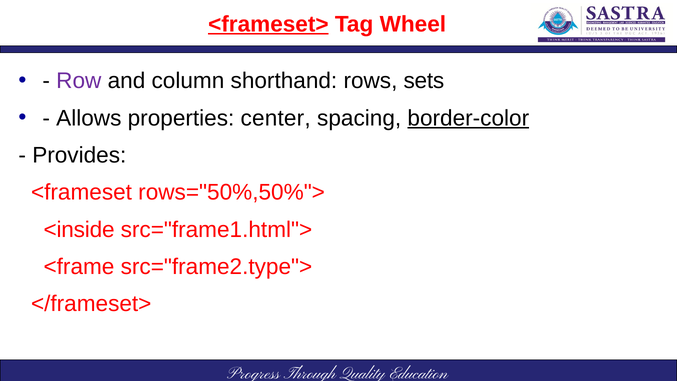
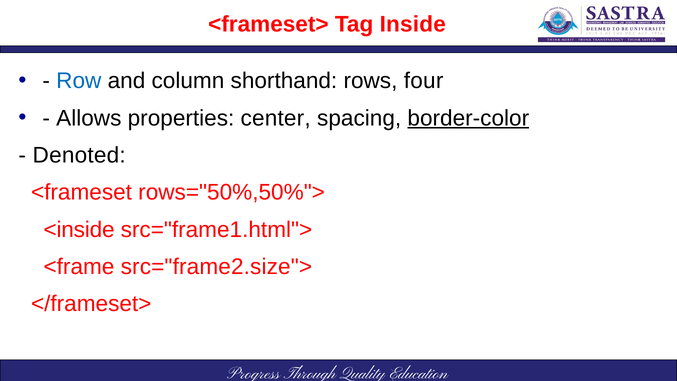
<frameset> underline: present -> none (268, 24)
Wheel: Wheel -> Inside (413, 24)
Row colour: purple -> blue (79, 81)
sets: sets -> four (424, 81)
Provides: Provides -> Denoted (79, 155)
src="frame2.type">: src="frame2.type"> -> src="frame2.size"> (216, 267)
